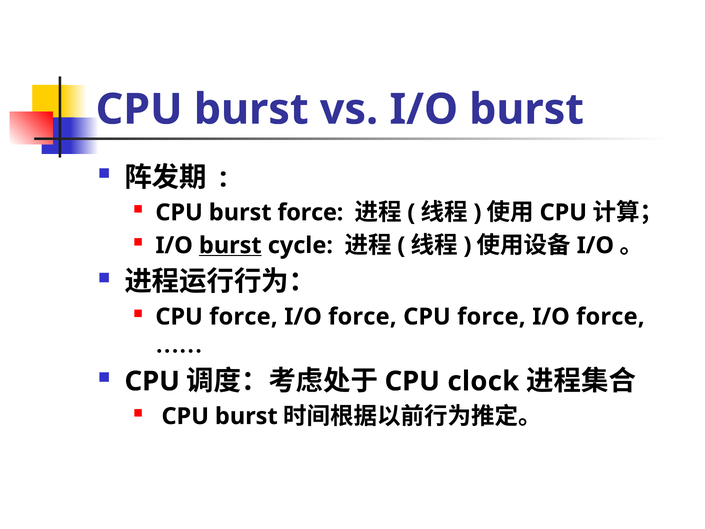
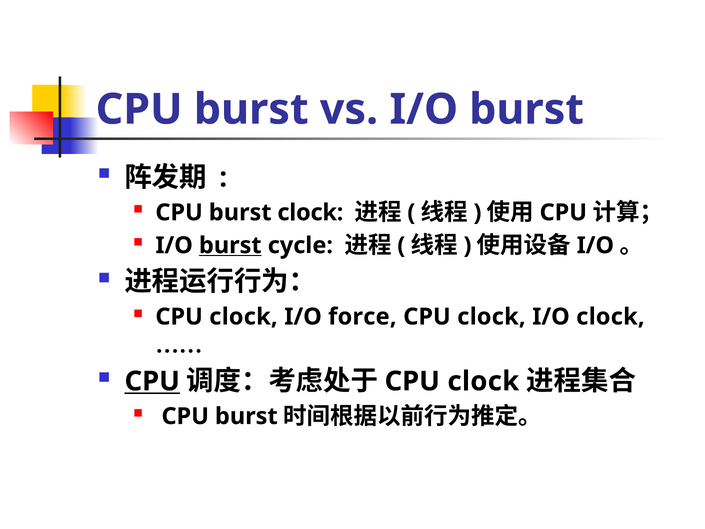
burst force: force -> clock (310, 212)
force: force -> clock (243, 317)
force: force -> clock (491, 317)
force: force -> clock (610, 317)
CPU underline: none -> present (152, 381)
